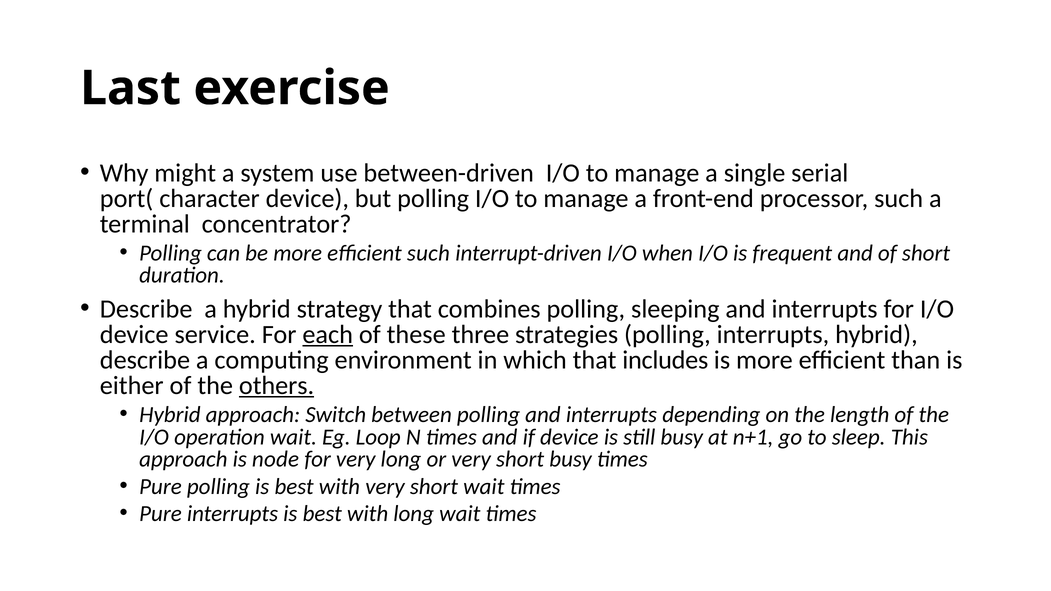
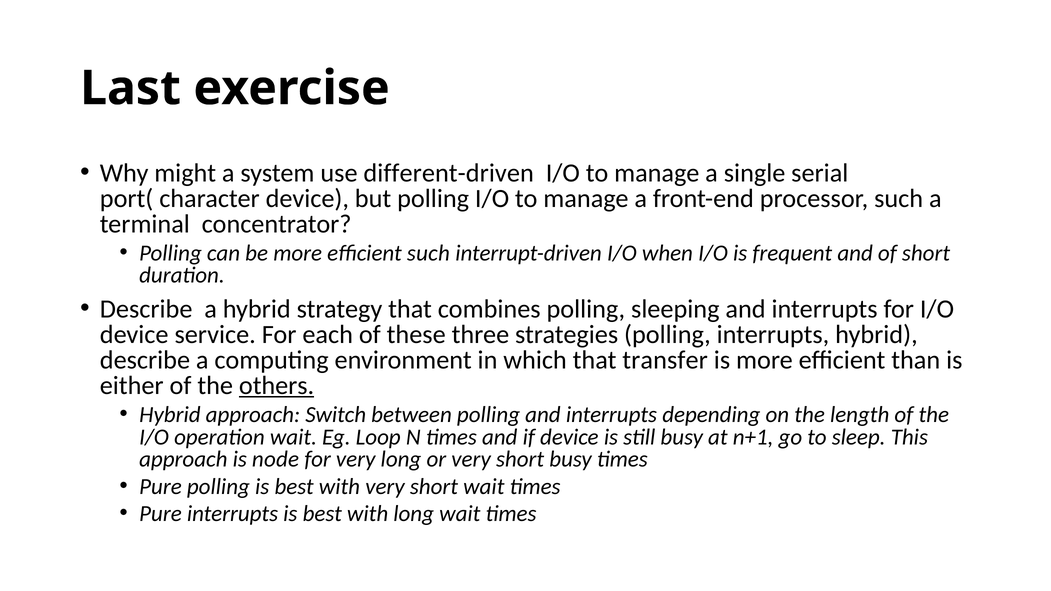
between-driven: between-driven -> different-driven (449, 173)
each underline: present -> none (328, 335)
includes: includes -> transfer (665, 360)
